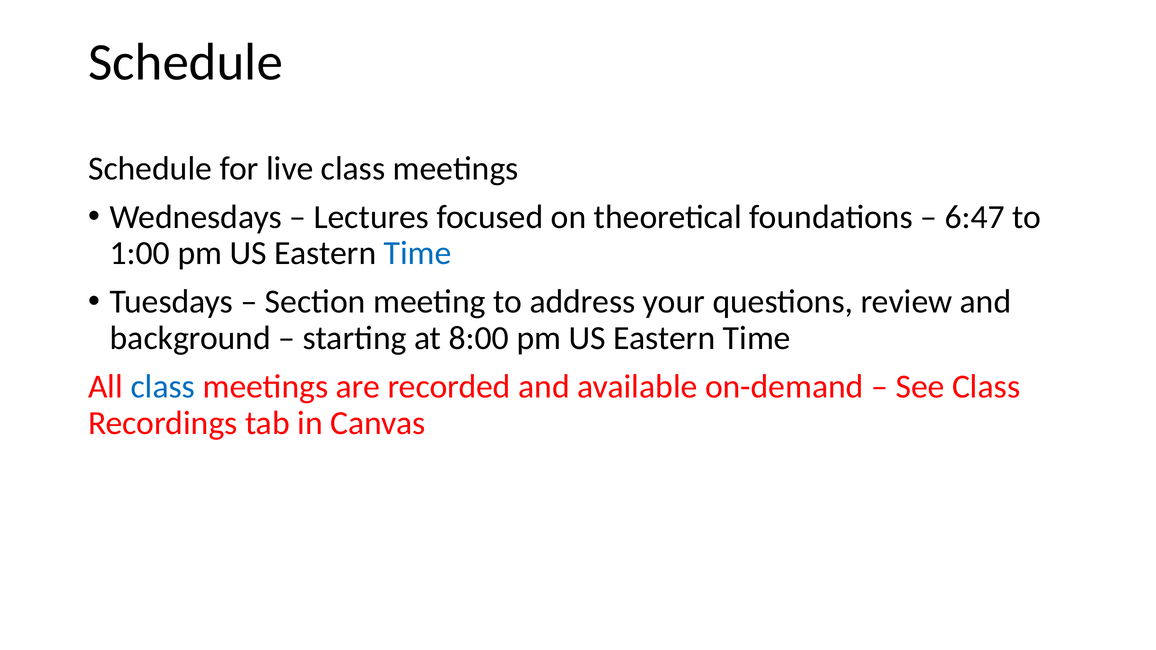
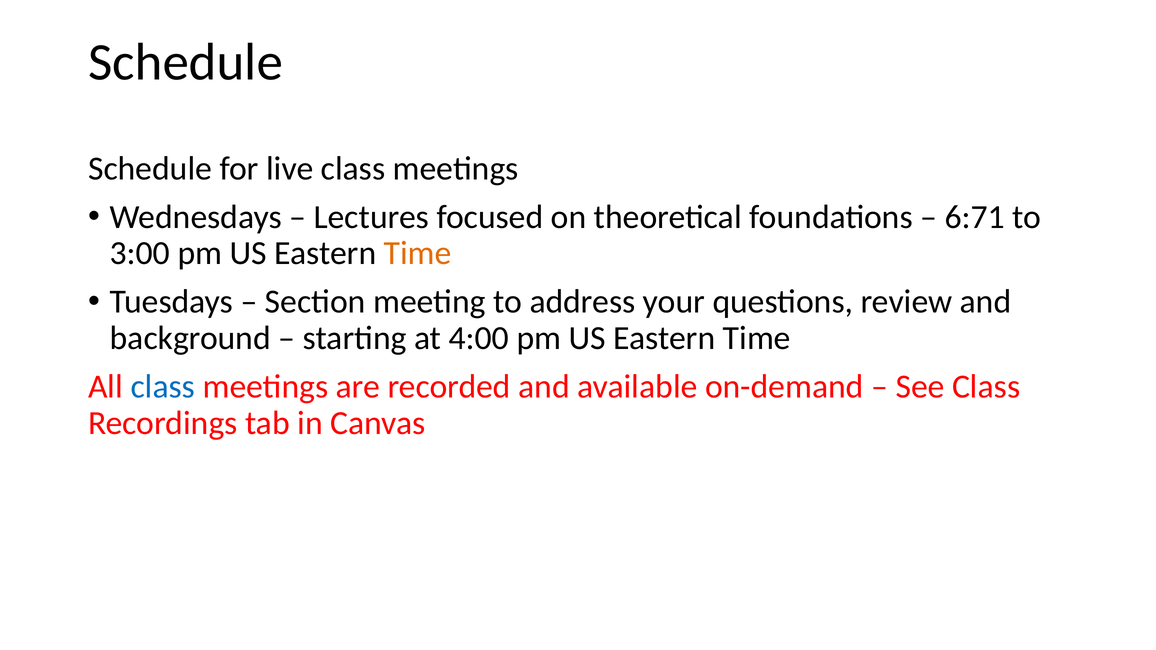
6:47: 6:47 -> 6:71 (975, 217)
1:00: 1:00 -> 3:00 (140, 253)
Time colour: blue -> orange (418, 253)
8:00: 8:00 -> 4:00 (479, 338)
